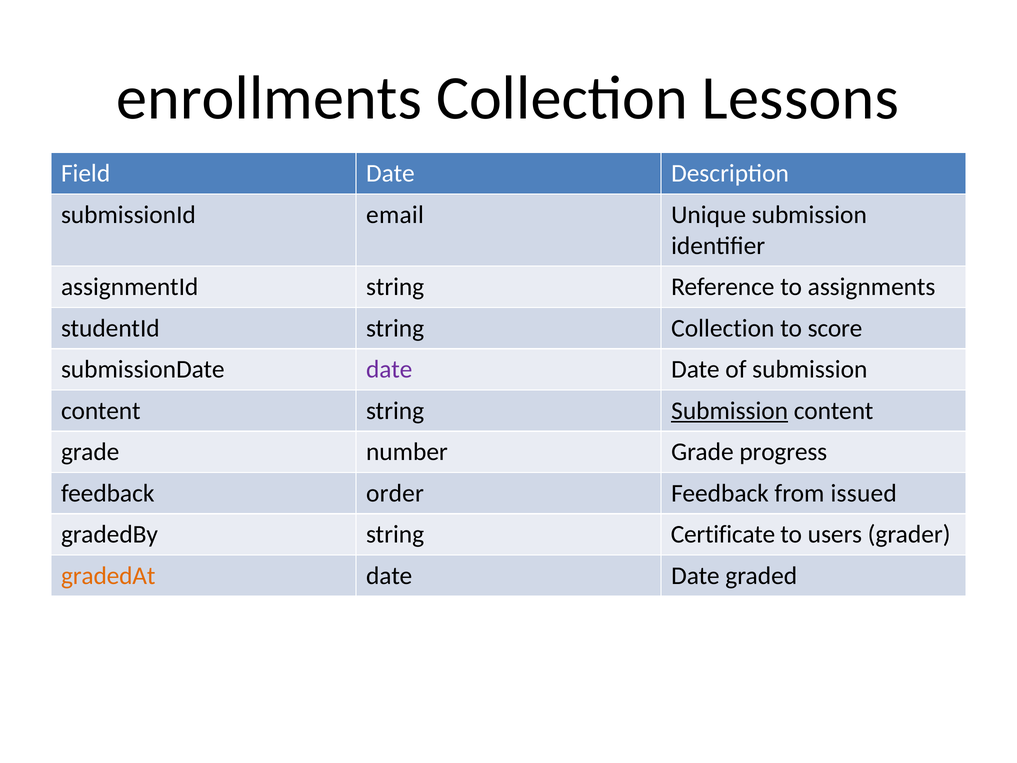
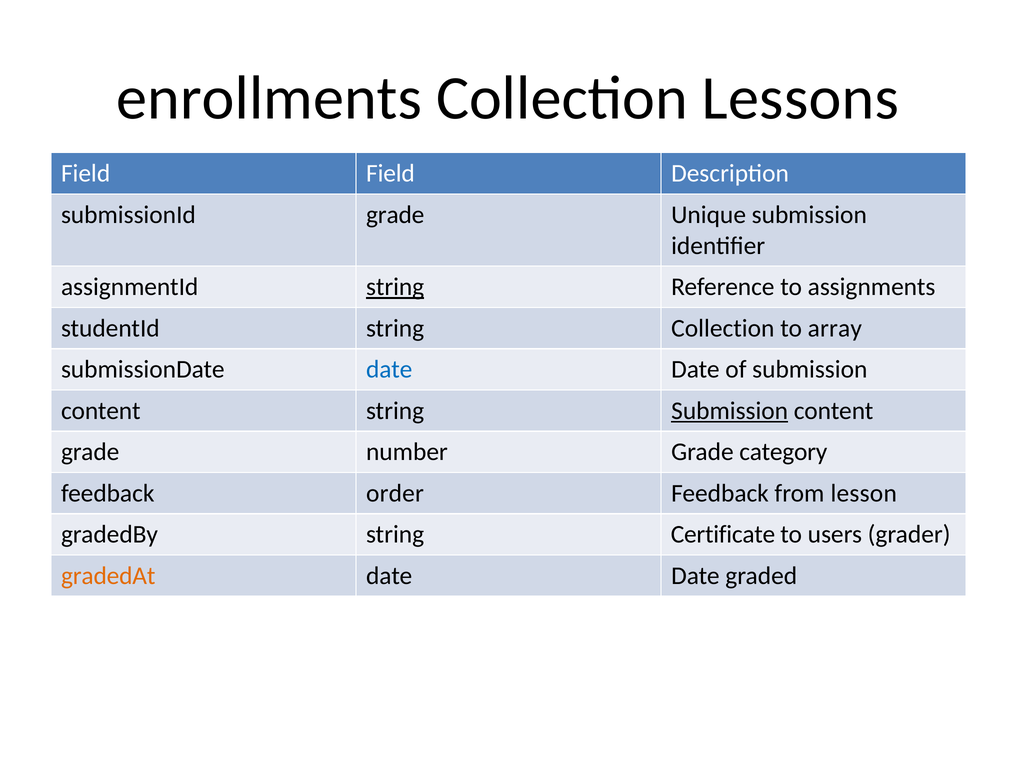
Field Date: Date -> Field (390, 173)
submissionId email: email -> grade (395, 215)
string underline: none -> present (395, 287)
score: score -> array (835, 328)
date colour: purple -> blue (389, 369)
progress: progress -> category (783, 452)
issued: issued -> lesson (864, 493)
